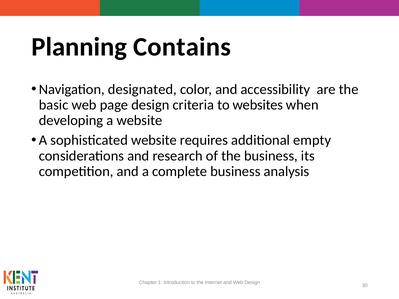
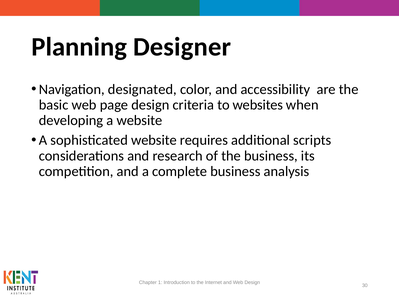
Contains: Contains -> Designer (182, 47)
empty: empty -> scripts (312, 140)
